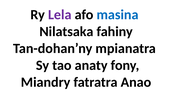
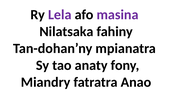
masina colour: blue -> purple (117, 15)
